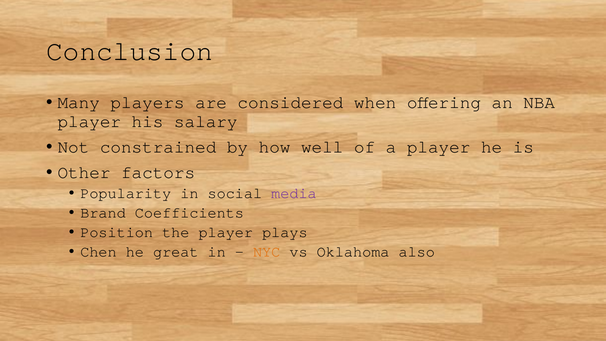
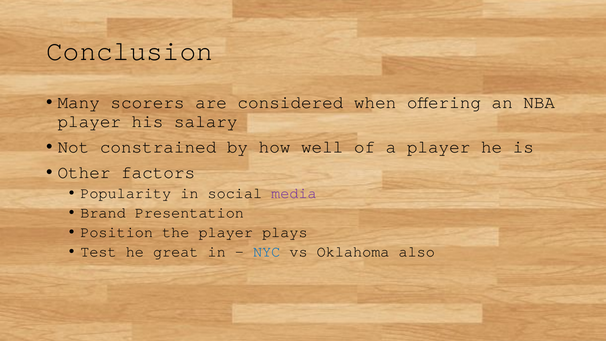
players: players -> scorers (148, 102)
Coefficients: Coefficients -> Presentation (189, 213)
Chen: Chen -> Test (98, 252)
NYC colour: orange -> blue (267, 252)
